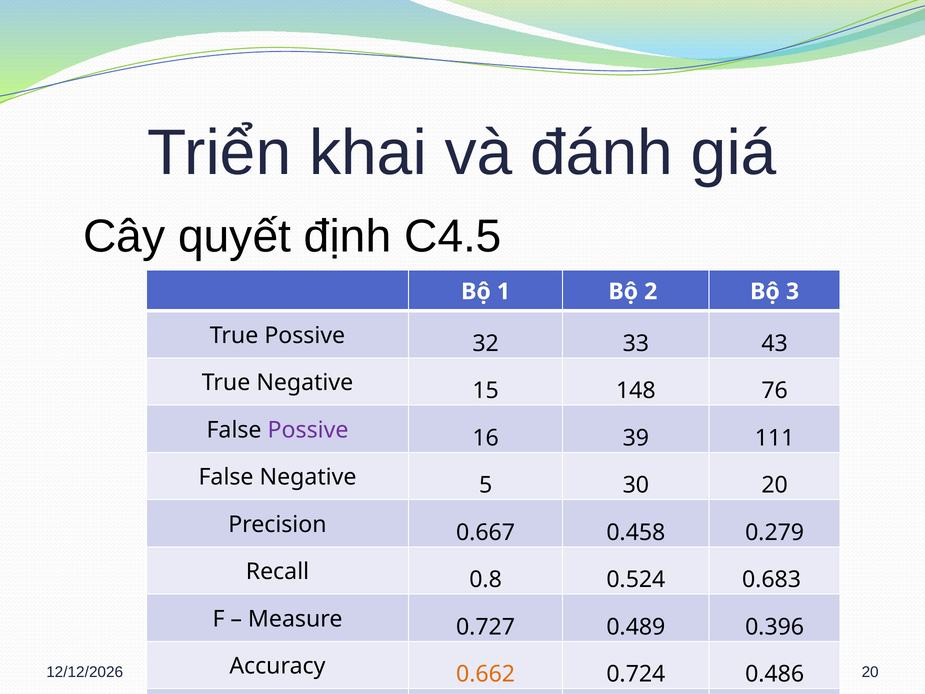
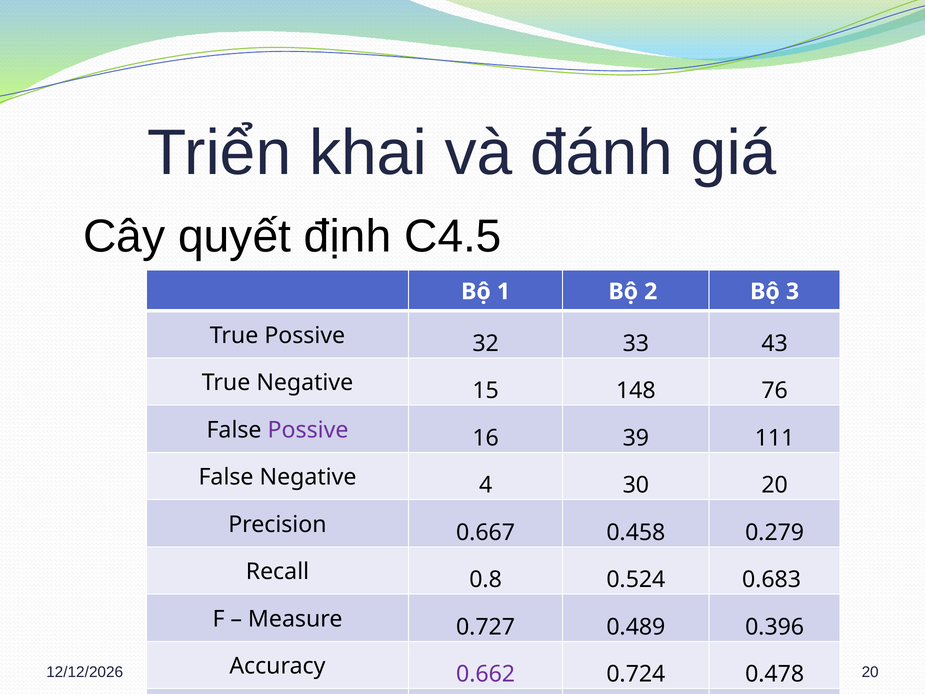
5: 5 -> 4 (486, 485)
0.662 colour: orange -> purple (486, 674)
0.486: 0.486 -> 0.478 (775, 674)
